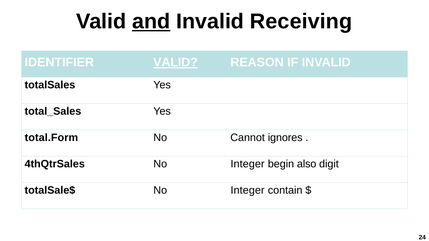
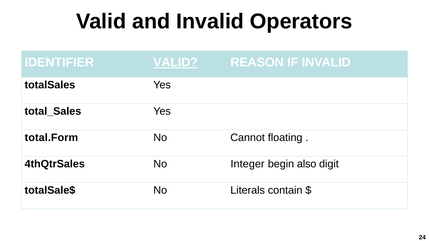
and underline: present -> none (151, 22)
Receiving: Receiving -> Operators (301, 22)
ignores: ignores -> floating (285, 138)
totalSale$ No Integer: Integer -> Literals (248, 191)
